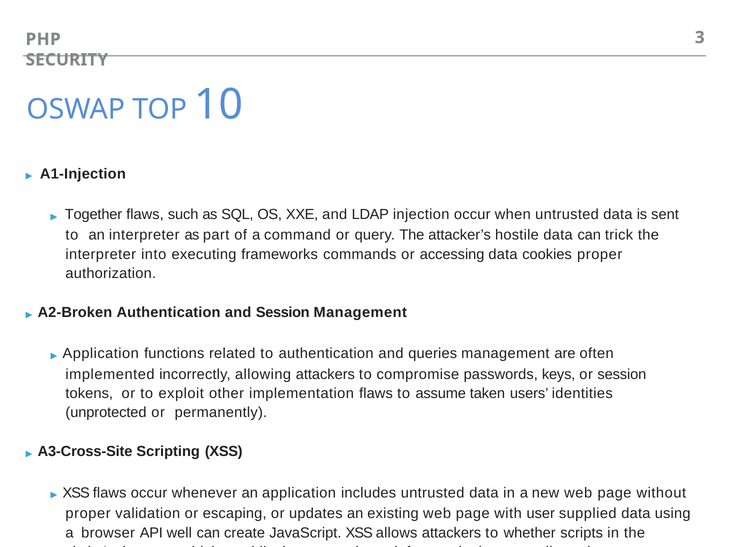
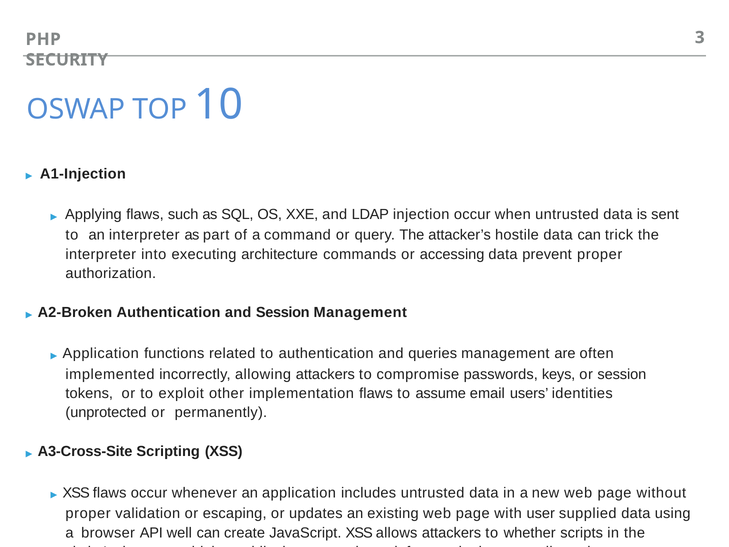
Together: Together -> Applying (93, 214)
frameworks: frameworks -> architecture (280, 254)
cookies: cookies -> prevent (547, 254)
taken: taken -> email (487, 393)
